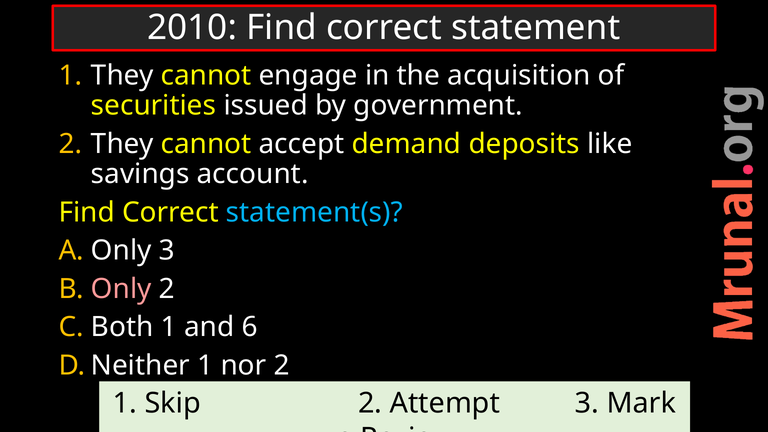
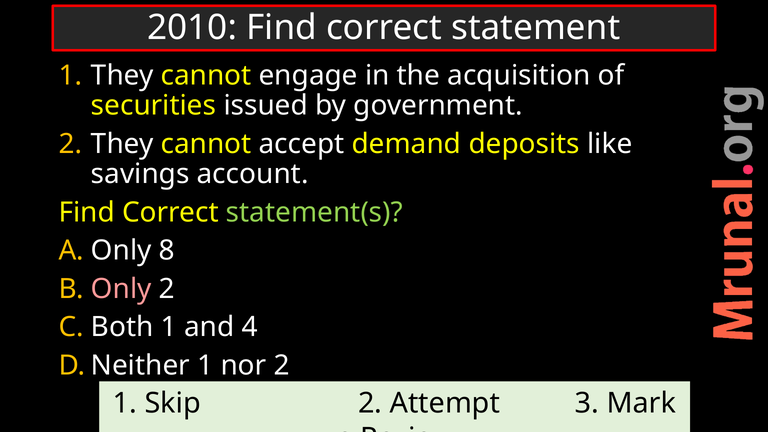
statement(s colour: light blue -> light green (314, 212)
Only 3: 3 -> 8 (167, 251)
6: 6 -> 4 (250, 327)
